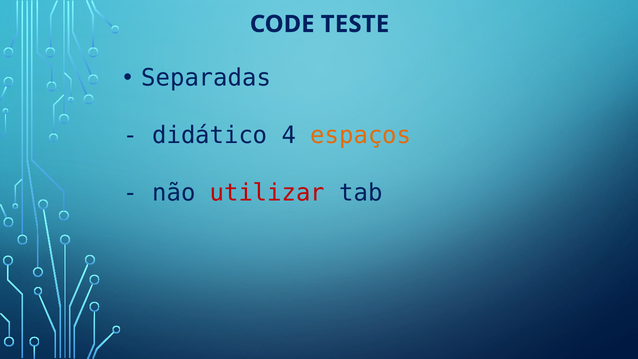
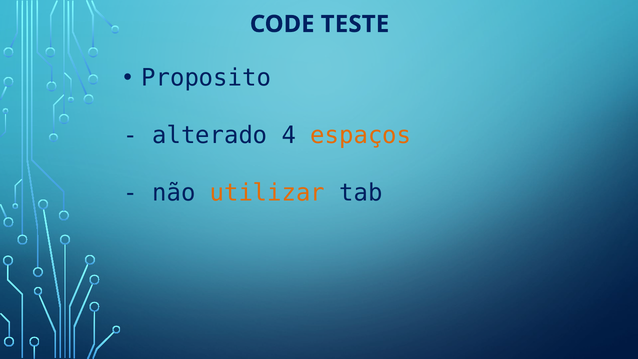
Separadas: Separadas -> Proposito (206, 78)
didático: didático -> alterado (210, 135)
utilizar colour: red -> orange (267, 193)
